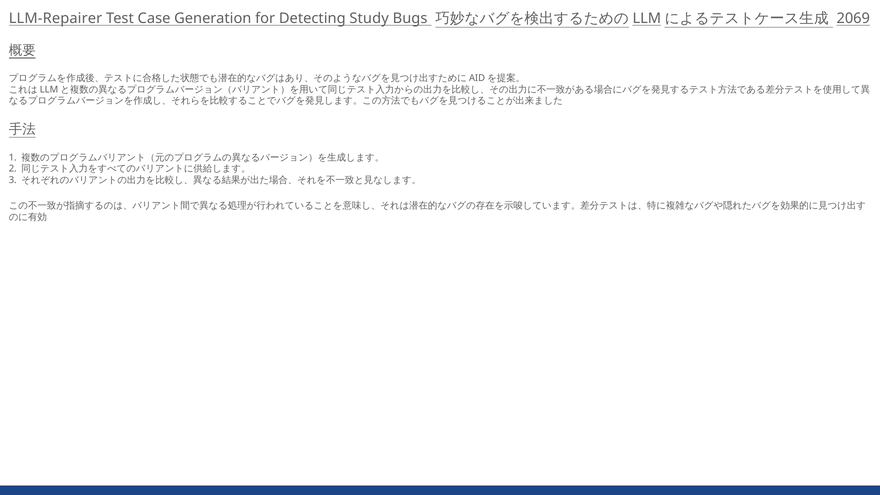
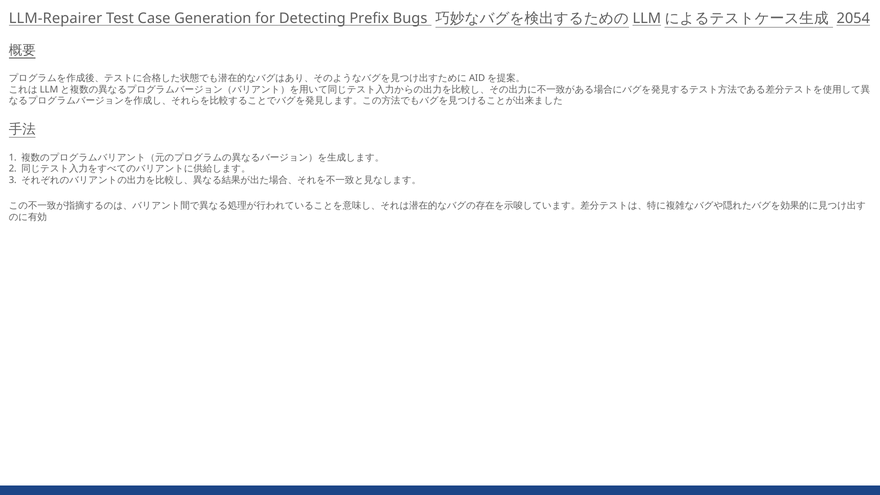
Study: Study -> Prefix (369, 19)
2069: 2069 -> 2054 (853, 19)
